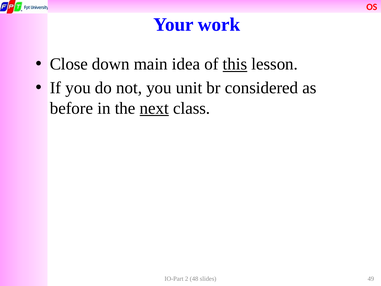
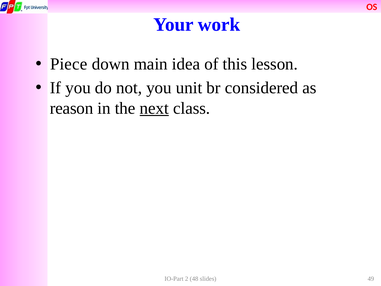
Close: Close -> Piece (69, 64)
this underline: present -> none (235, 64)
before: before -> reason (72, 108)
